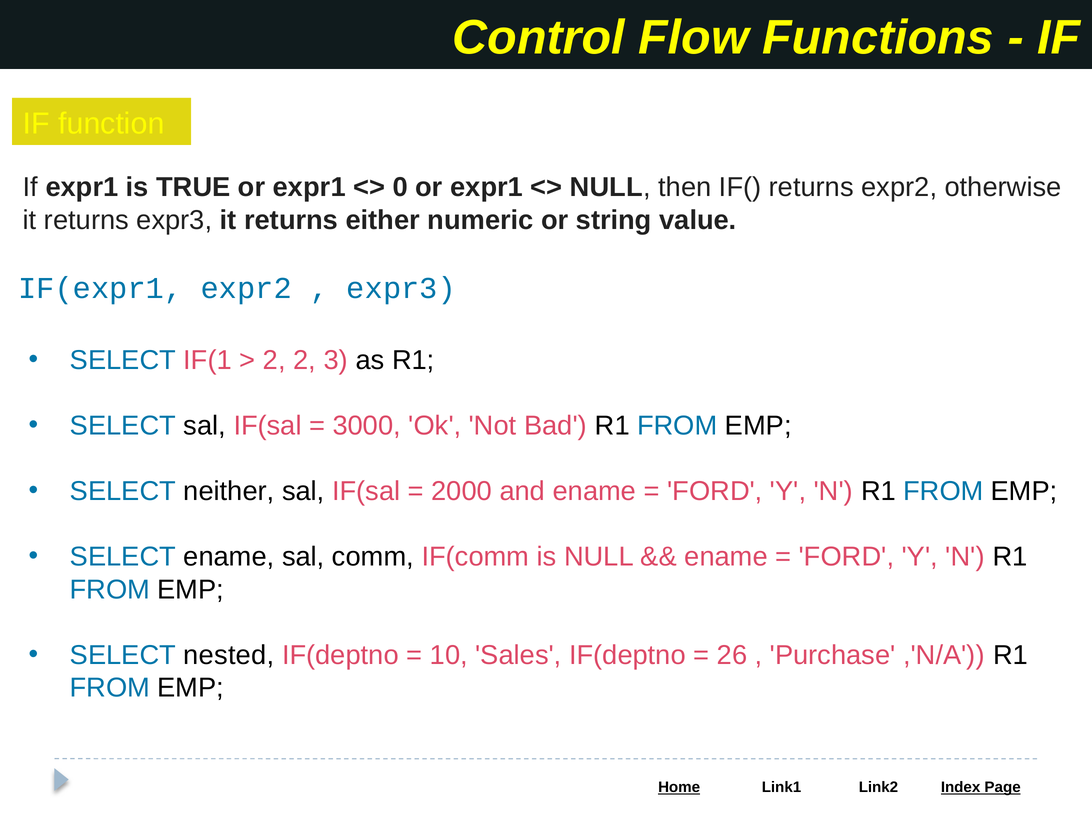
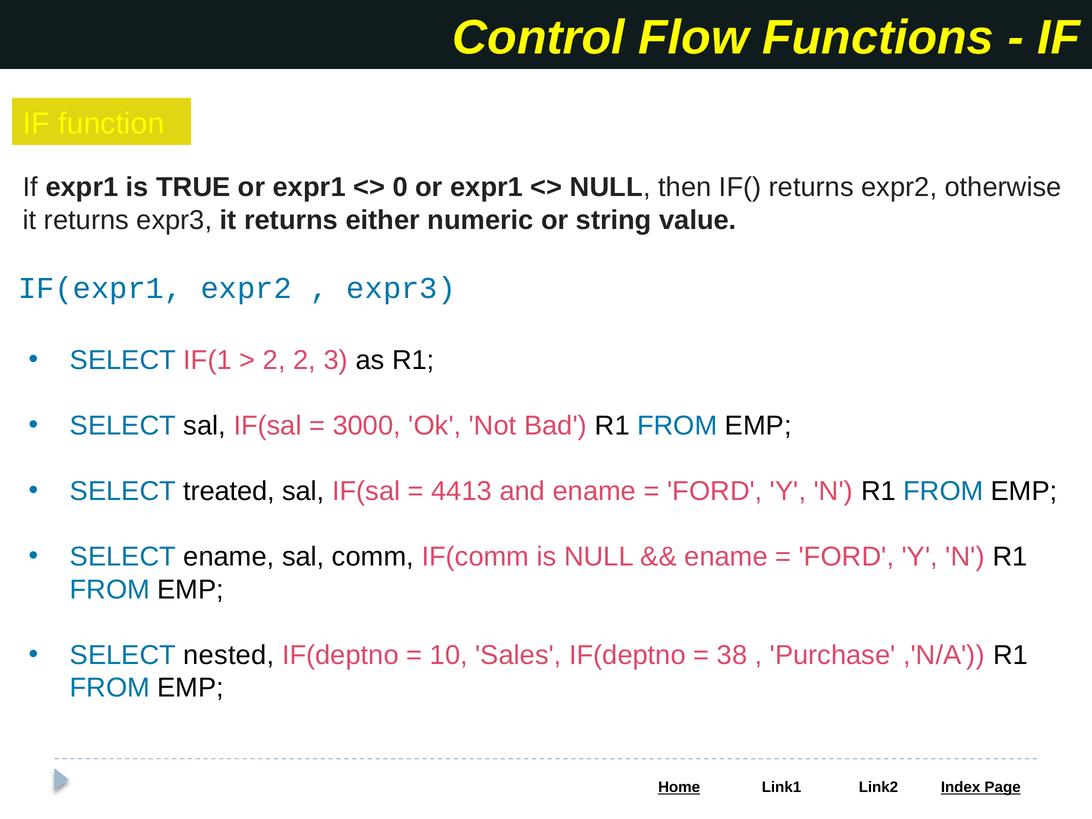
neither: neither -> treated (229, 491)
2000: 2000 -> 4413 (462, 491)
26: 26 -> 38 (732, 655)
